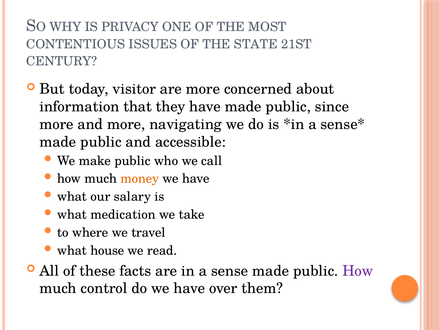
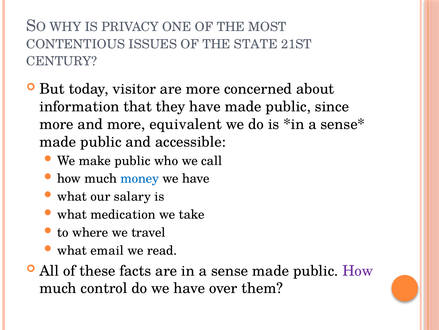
navigating: navigating -> equivalent (186, 124)
money colour: orange -> blue (140, 178)
house: house -> email (107, 250)
